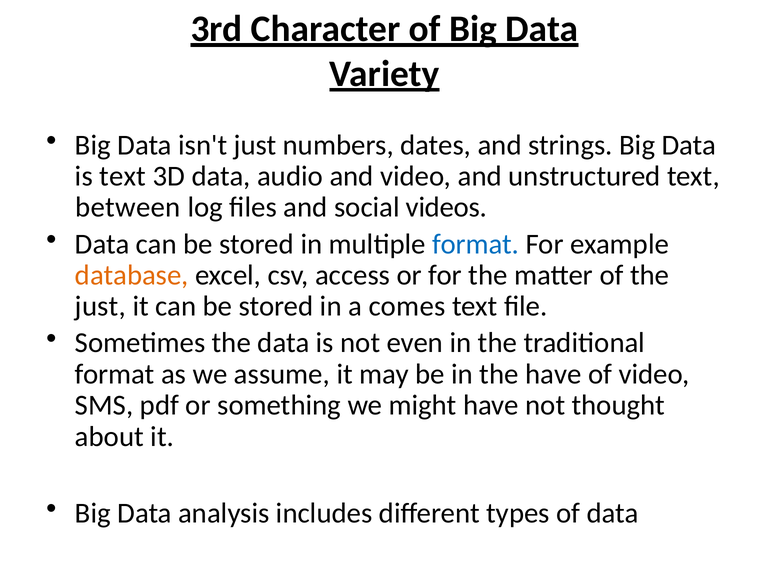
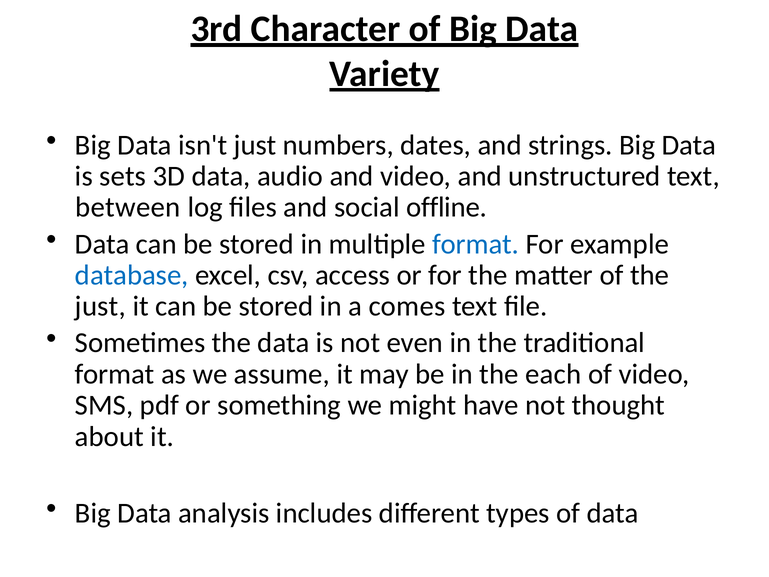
is text: text -> sets (123, 176)
videos: videos -> offline (446, 207)
database colour: orange -> blue (132, 275)
the have: have -> each (553, 374)
